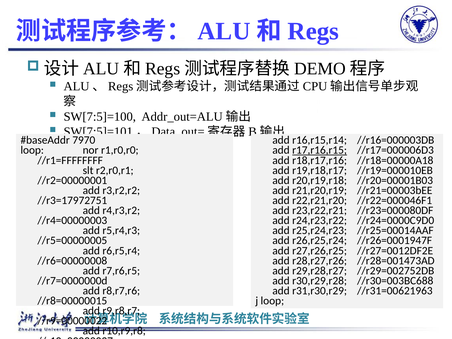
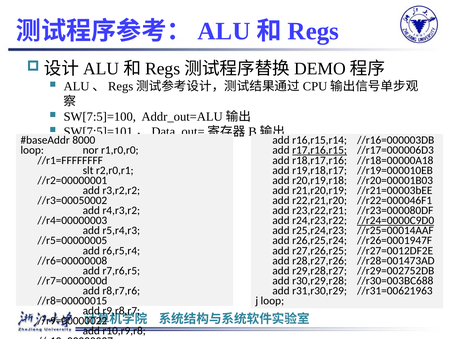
7970: 7970 -> 8000 (84, 140)
//r3=17972751: //r3=17972751 -> //r3=00050002 (72, 200)
//r24=0000C9D0 underline: none -> present (396, 221)
